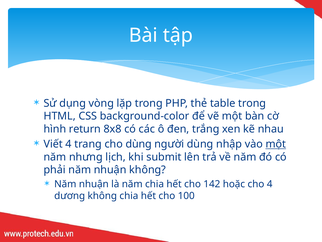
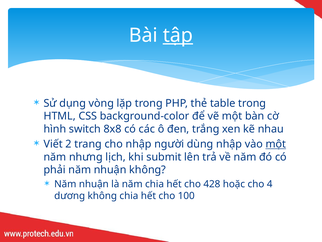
tập underline: none -> present (178, 35)
return: return -> switch (85, 129)
Viết 4: 4 -> 2 (69, 144)
cho dùng: dùng -> nhập (139, 144)
142: 142 -> 428 (212, 184)
